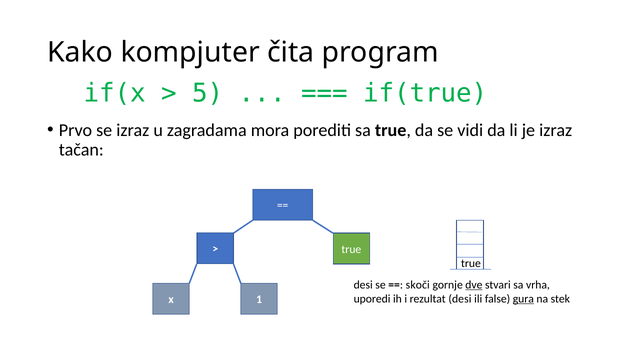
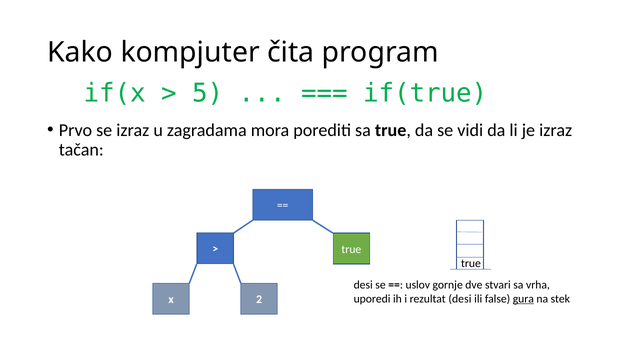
skoči: skoči -> uslov (418, 285)
dve underline: present -> none (474, 285)
1: 1 -> 2 (259, 299)
